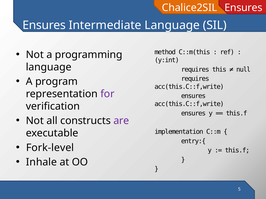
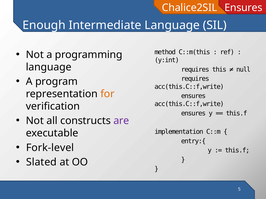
Ensures: Ensures -> Enough (44, 25)
for colour: purple -> orange (107, 94)
Inhale: Inhale -> Slated (41, 162)
